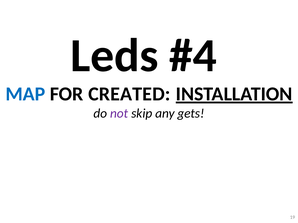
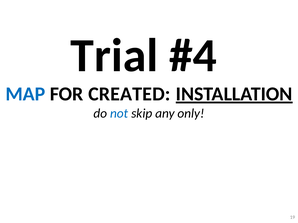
Leds: Leds -> Trial (114, 56)
not colour: purple -> blue (119, 114)
gets: gets -> only (191, 114)
